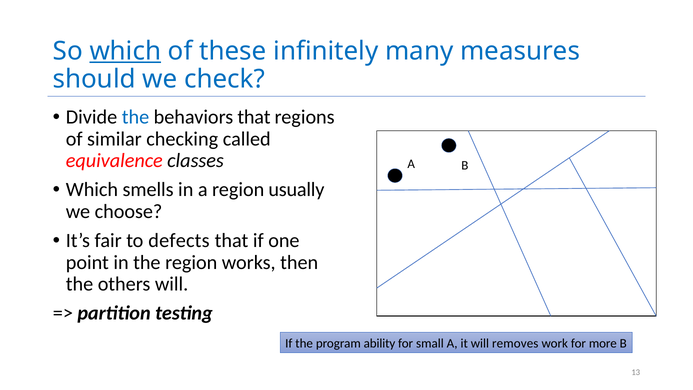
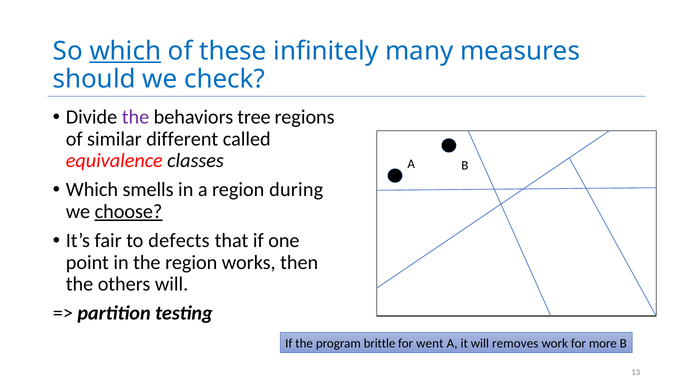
the colour: blue -> purple (135, 117)
behaviors that: that -> tree (254, 117)
checking: checking -> different (182, 139)
usually: usually -> during (296, 190)
choose underline: none -> present (128, 212)
ability: ability -> brittle (380, 343)
small: small -> went (430, 343)
